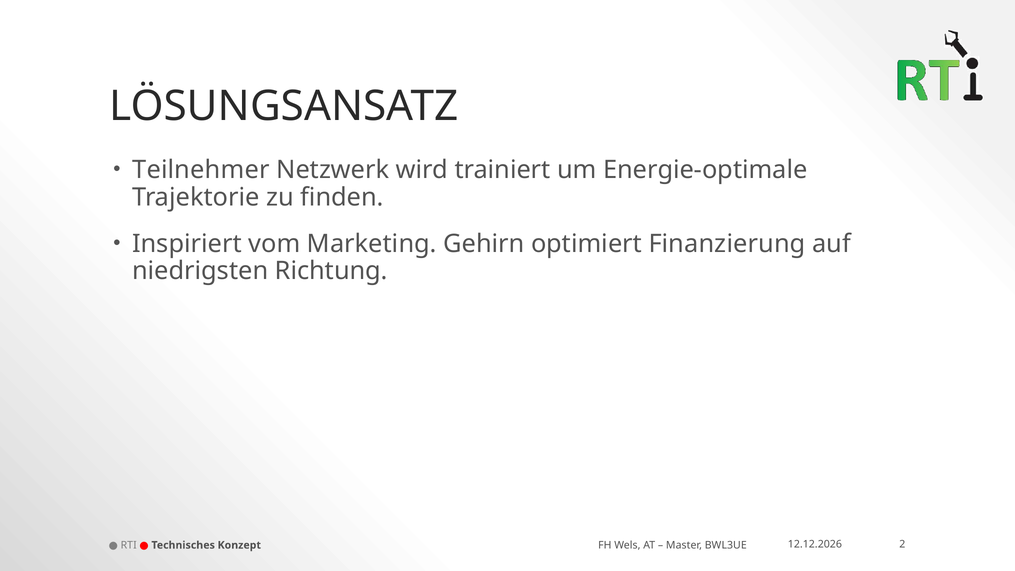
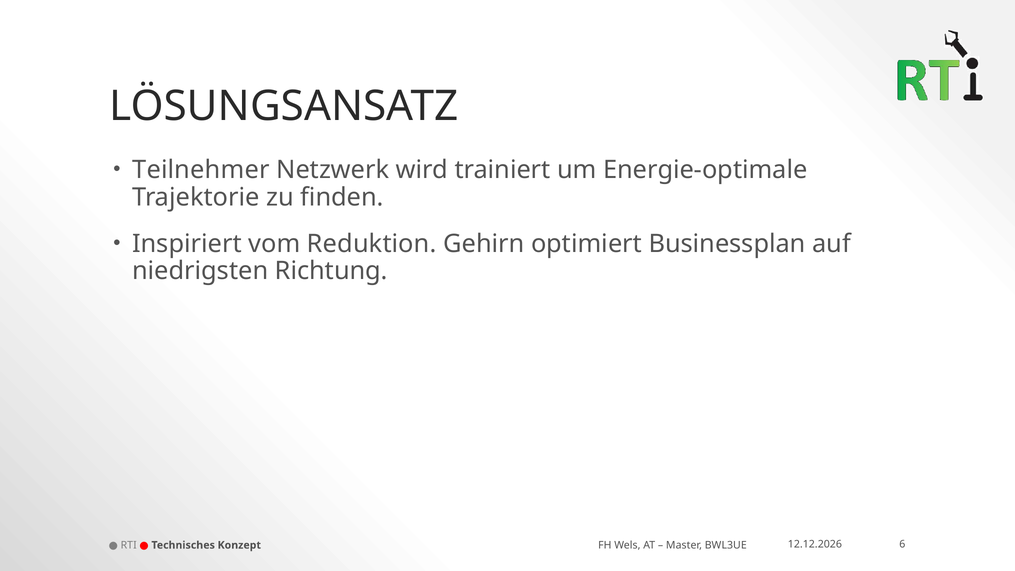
Marketing: Marketing -> Reduktion (372, 244)
Finanzierung: Finanzierung -> Businessplan (727, 244)
2: 2 -> 6 (902, 544)
